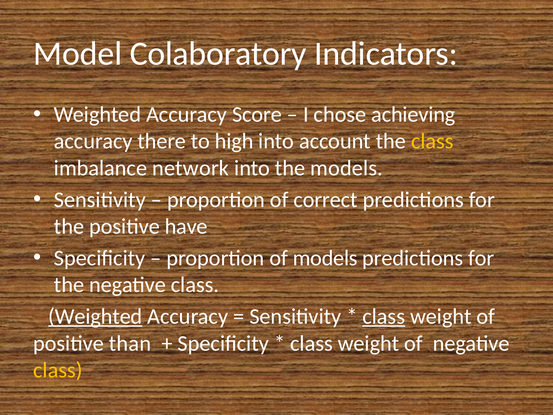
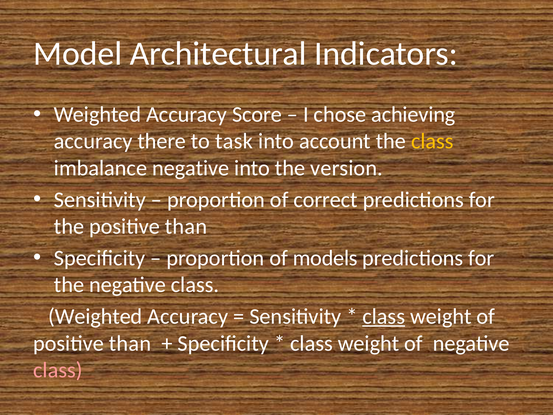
Colaboratory: Colaboratory -> Architectural (218, 54)
high: high -> task (234, 141)
imbalance network: network -> negative (191, 168)
the models: models -> version (347, 168)
the positive have: have -> than (186, 226)
Weighted underline: present -> none (95, 316)
class colour: yellow -> pink (58, 370)
